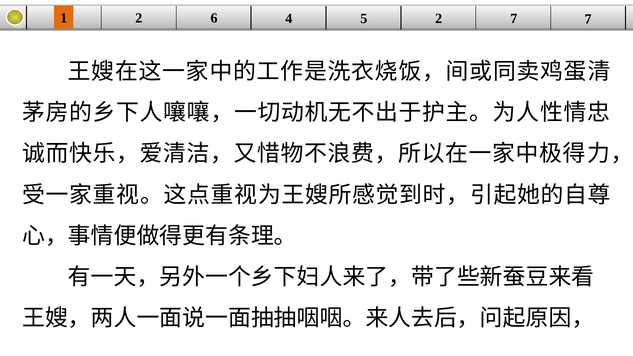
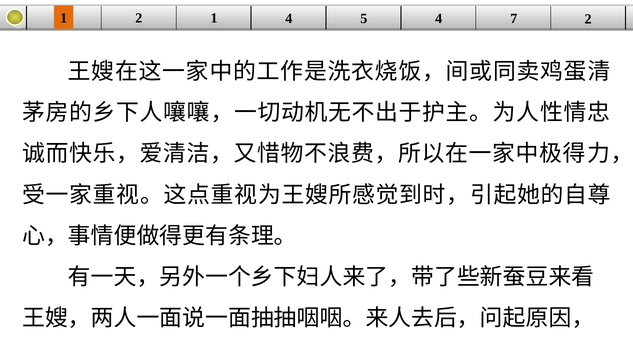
2 6: 6 -> 1 (214, 18)
5 2: 2 -> 4 (439, 19)
7 7: 7 -> 2 (588, 19)
